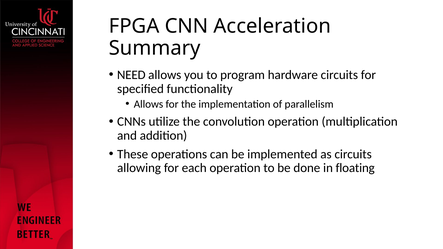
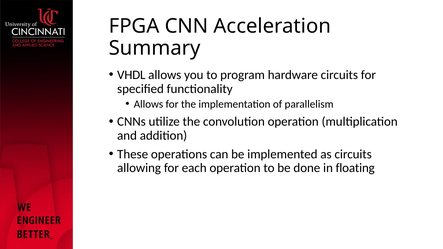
NEED: NEED -> VHDL (131, 75)
